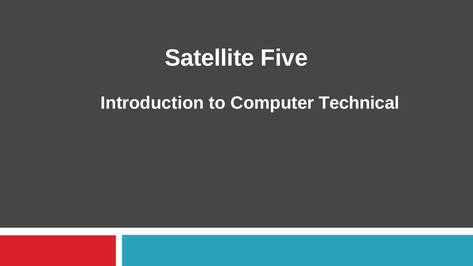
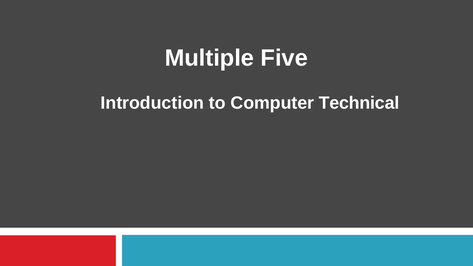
Satellite: Satellite -> Multiple (209, 58)
